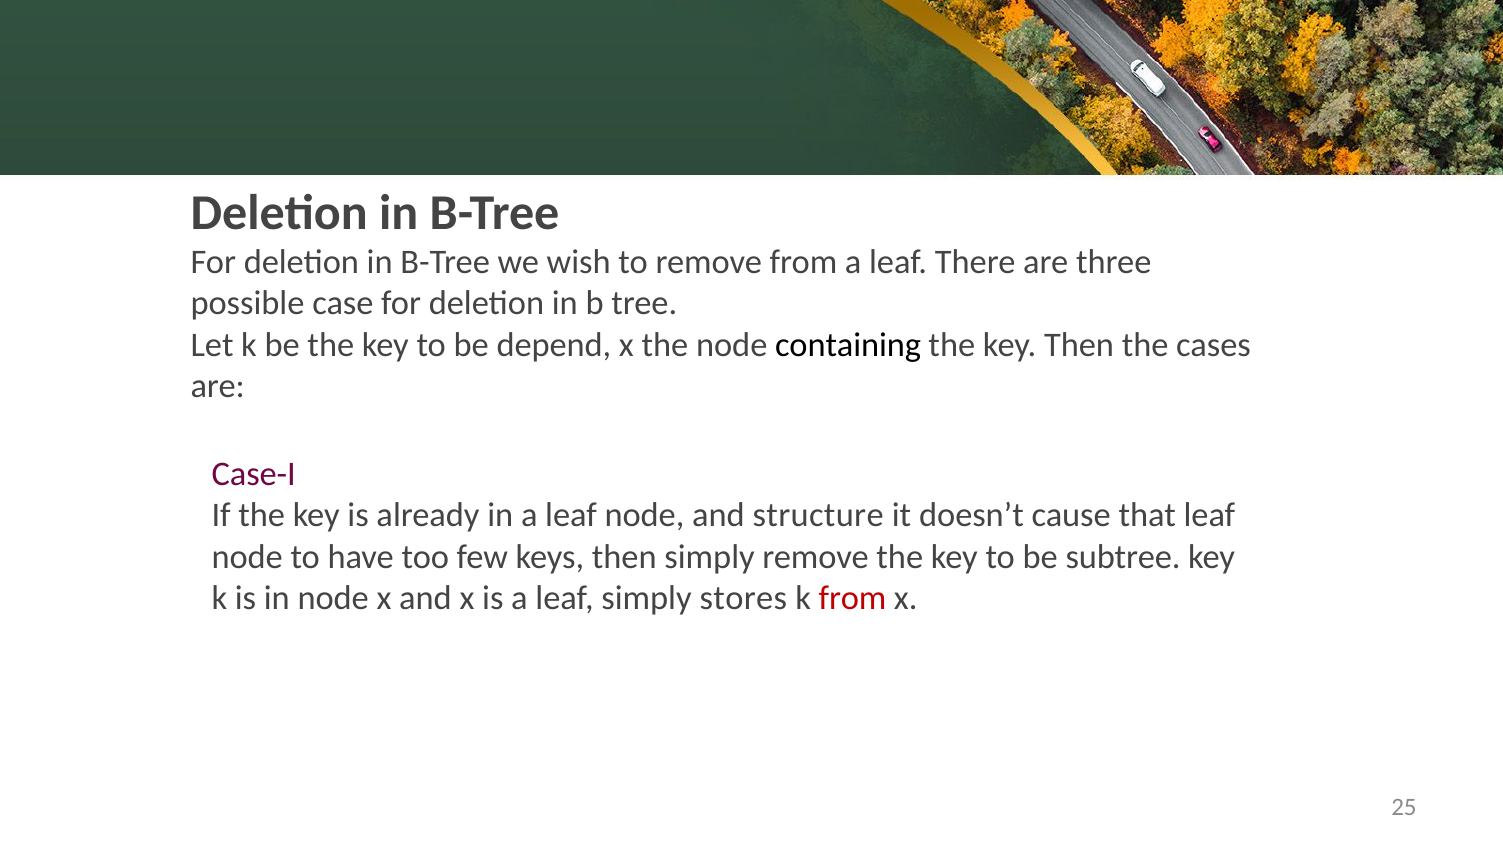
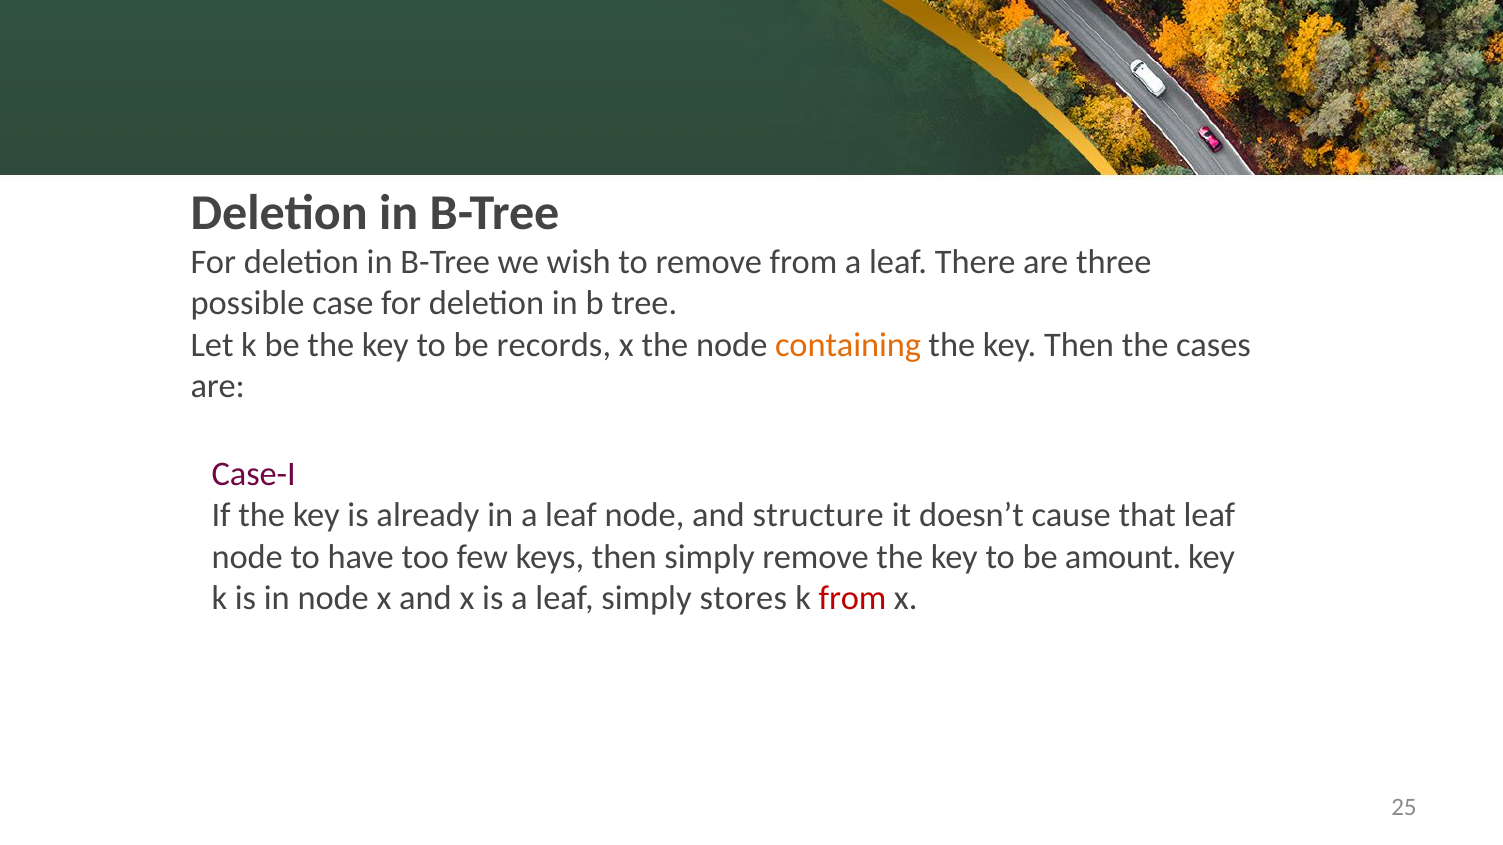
depend: depend -> records (554, 345)
containing colour: black -> orange (848, 345)
subtree: subtree -> amount (1123, 557)
